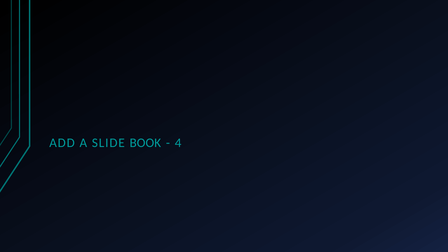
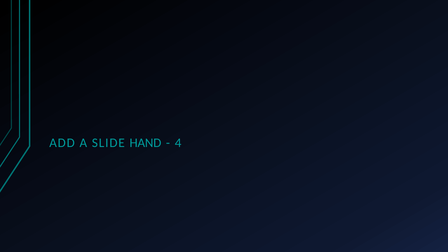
BOOK: BOOK -> HAND (145, 143)
